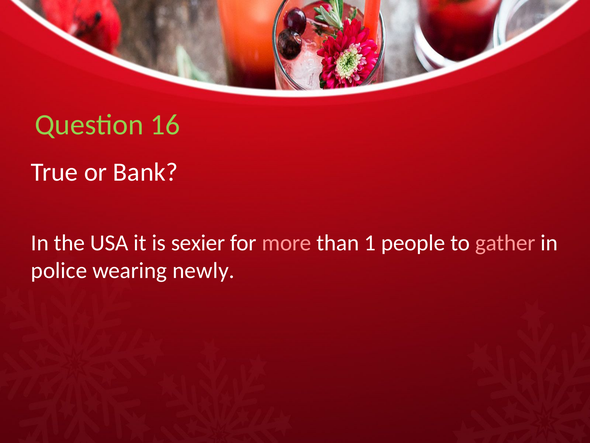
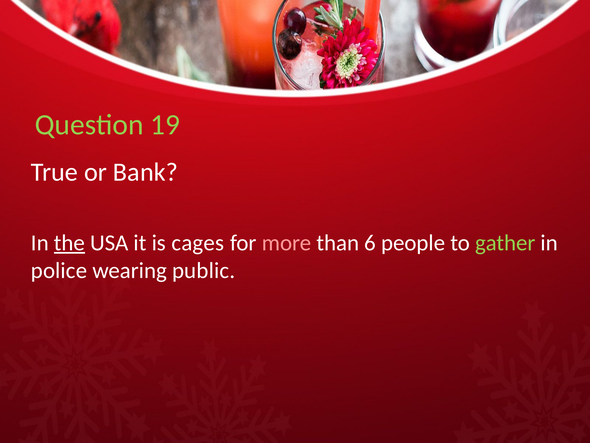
16: 16 -> 19 (165, 125)
the underline: none -> present (69, 243)
sexier: sexier -> cages (198, 243)
1: 1 -> 6 (370, 243)
gather colour: pink -> light green (505, 243)
newly: newly -> public (204, 270)
